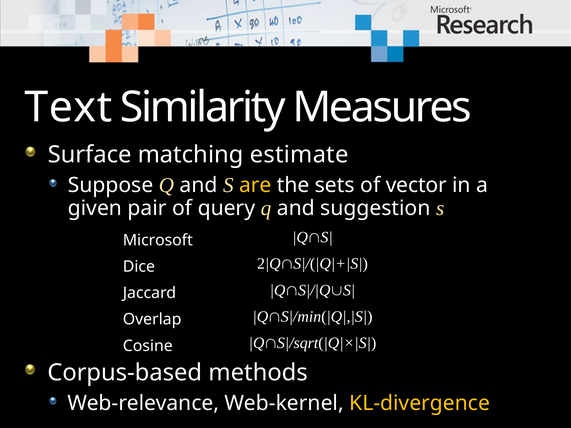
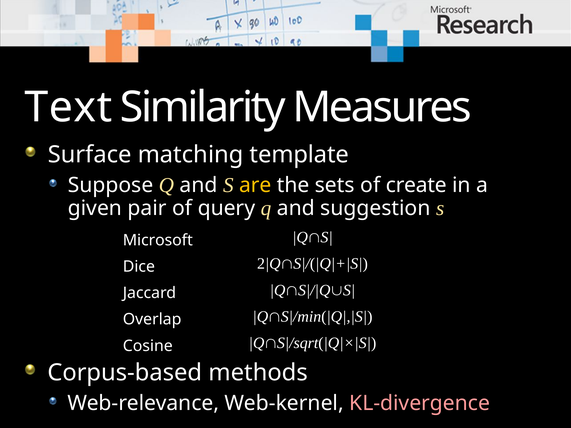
estimate: estimate -> template (299, 155)
vector: vector -> create (416, 185)
KL-divergence colour: yellow -> pink (420, 403)
